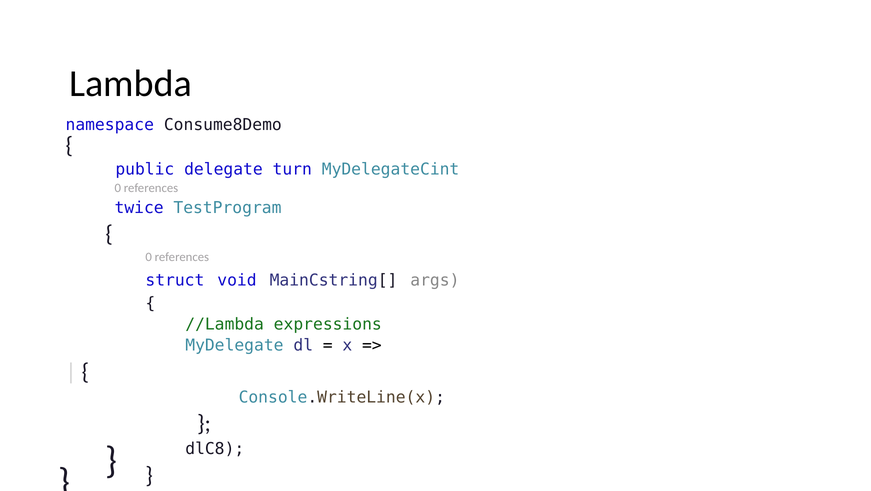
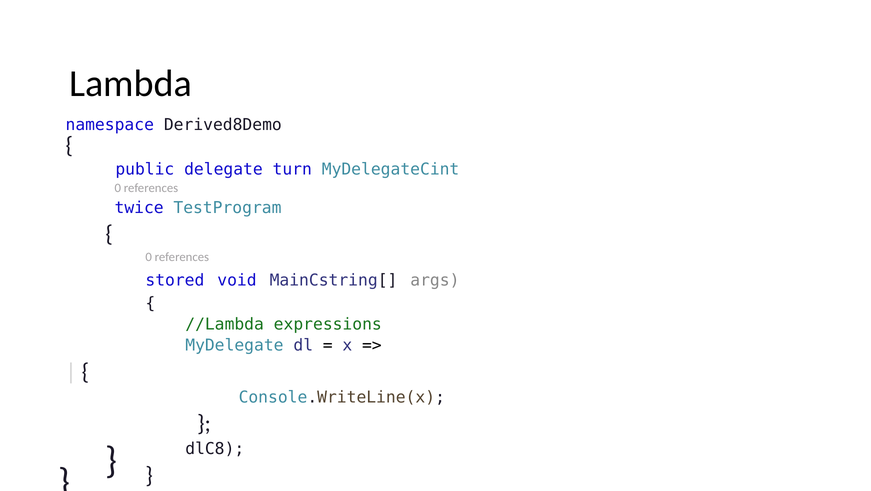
Consume8Demo: Consume8Demo -> Derived8Demo (223, 125)
struct: struct -> stored (175, 280)
